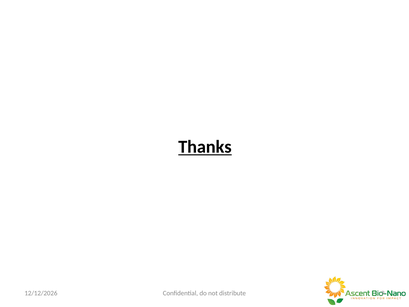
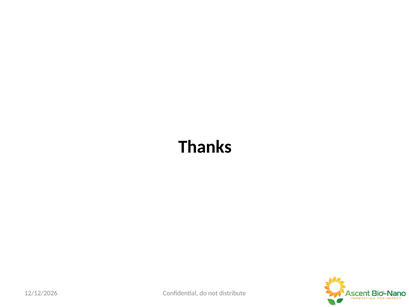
Thanks underline: present -> none (205, 147)
